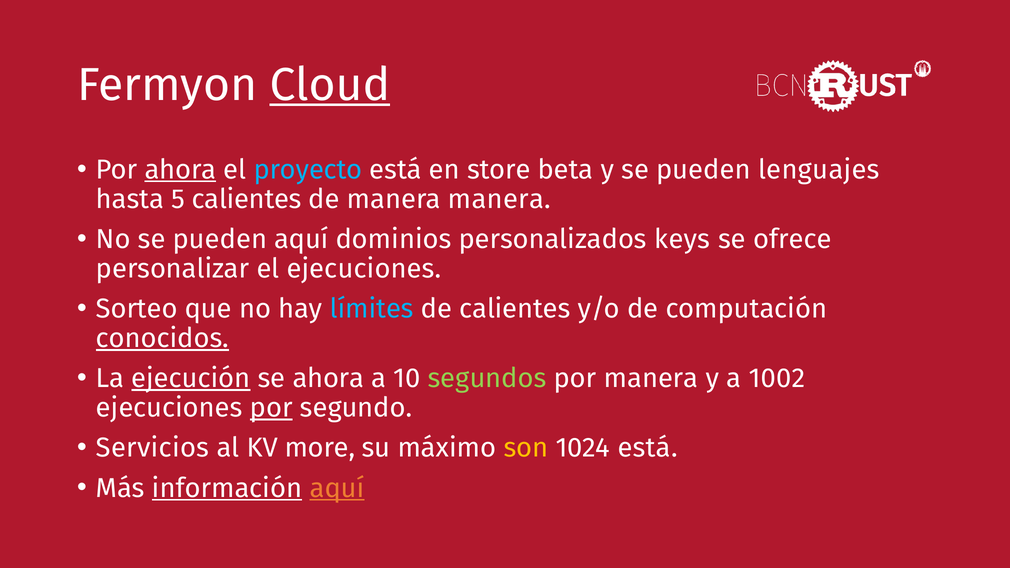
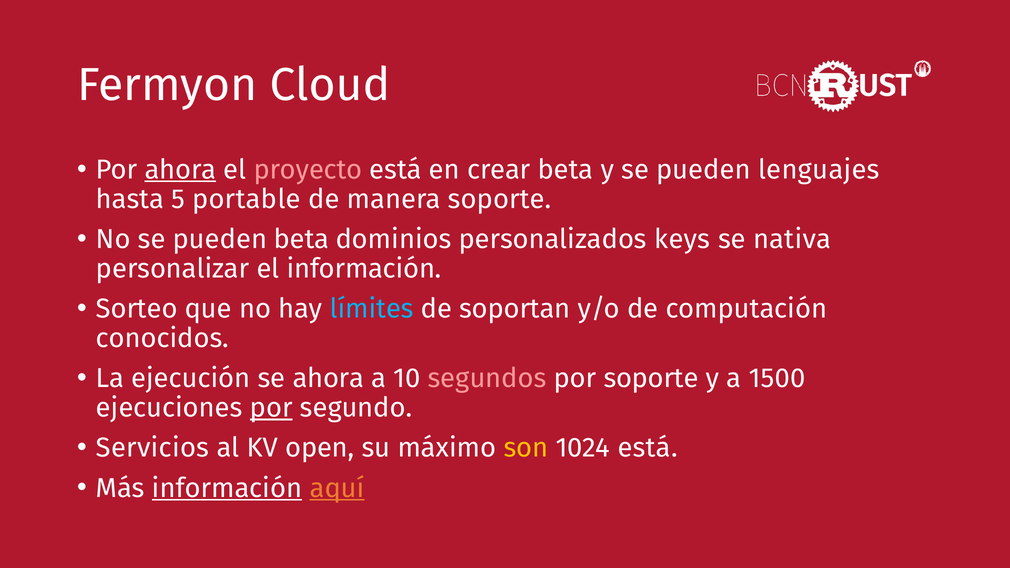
Cloud underline: present -> none (330, 85)
proyecto colour: light blue -> pink (308, 170)
store: store -> crear (499, 170)
5 calientes: calientes -> portable (246, 199)
manera manera: manera -> soporte (500, 199)
pueden aquí: aquí -> beta (301, 239)
ofrece: ofrece -> nativa (792, 239)
el ejecuciones: ejecuciones -> información (364, 269)
de calientes: calientes -> soportan (515, 309)
conocidos underline: present -> none (162, 338)
ejecución underline: present -> none (191, 378)
segundos colour: light green -> pink (487, 378)
por manera: manera -> soporte (651, 378)
1002: 1002 -> 1500 (777, 378)
more: more -> open (320, 448)
